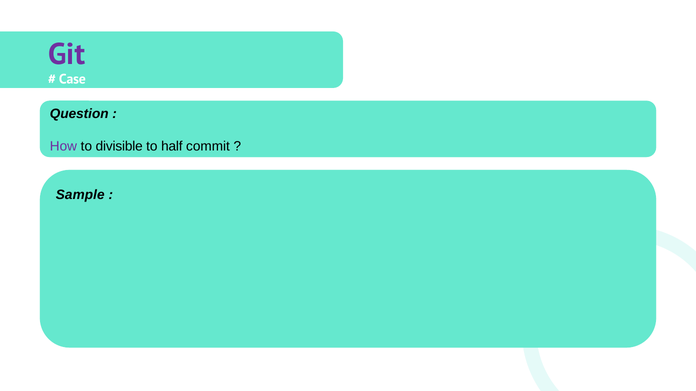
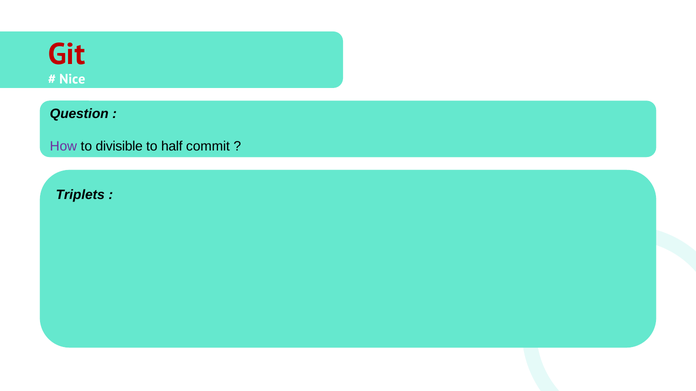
Git colour: purple -> red (67, 54)
Case: Case -> Nice (72, 79)
Sample: Sample -> Triplets (80, 195)
